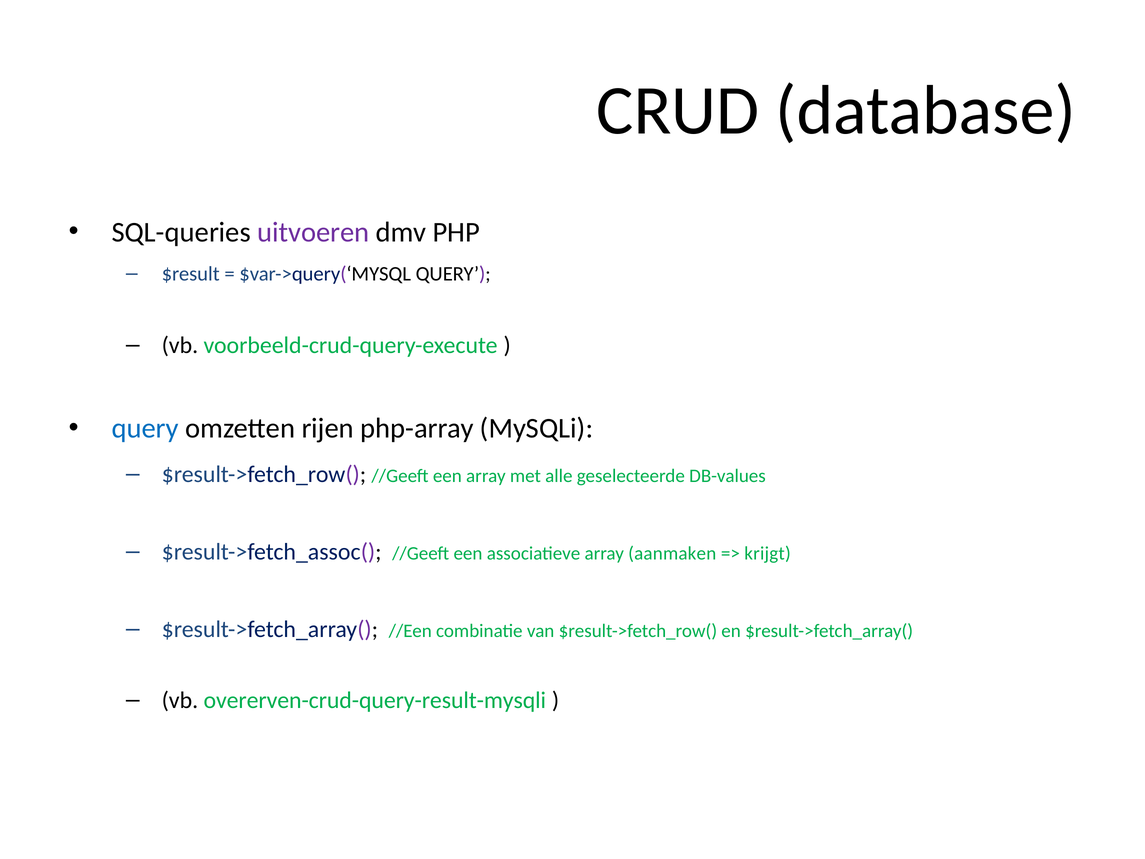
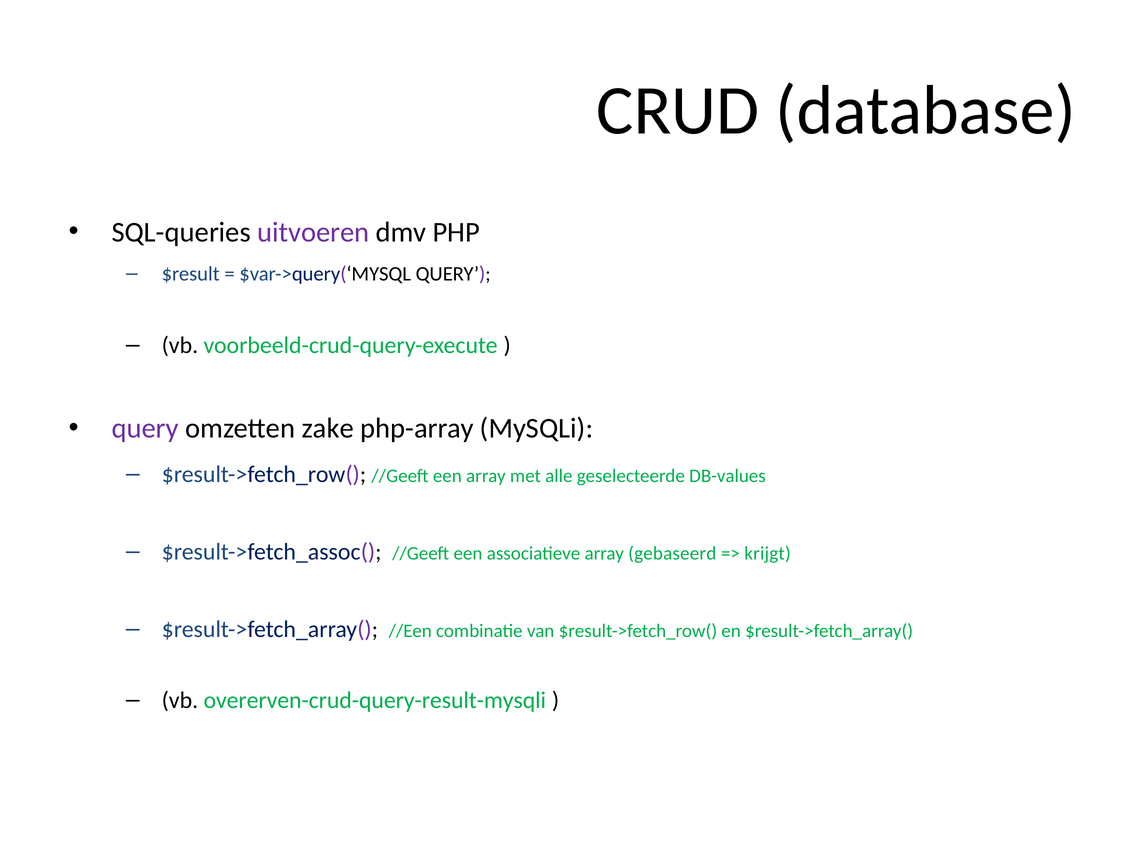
query colour: blue -> purple (145, 428)
rijen: rijen -> zake (328, 428)
aanmaken: aanmaken -> gebaseerd (672, 553)
